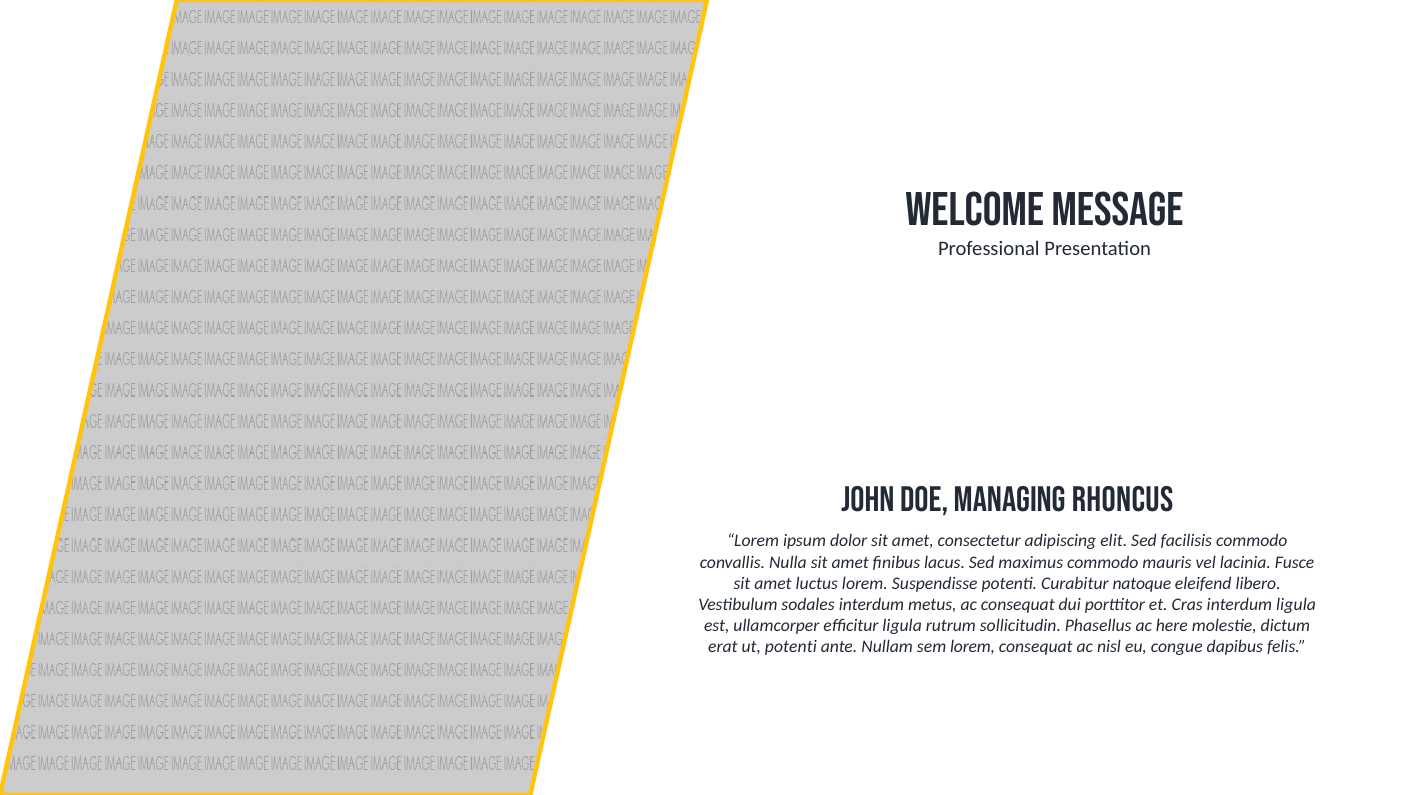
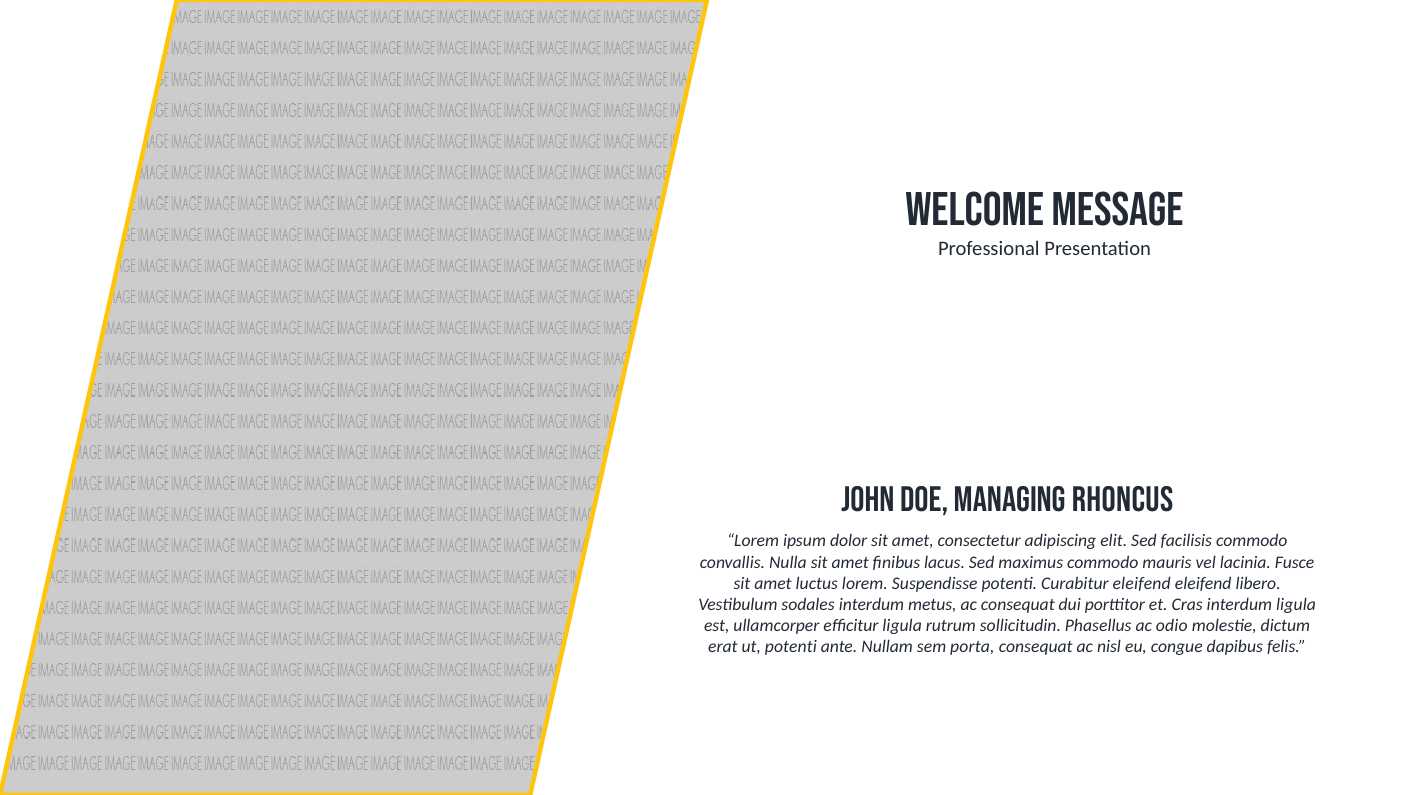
Curabitur natoque: natoque -> eleifend (1142, 584)
here: here -> odio (1172, 626)
sem lorem: lorem -> porta (972, 647)
